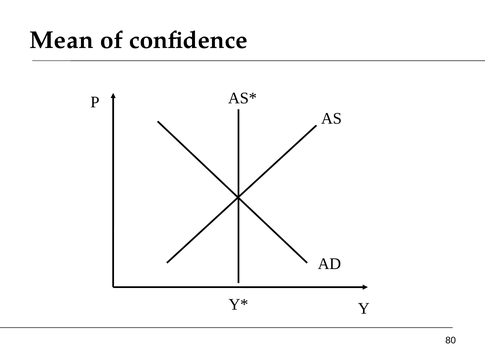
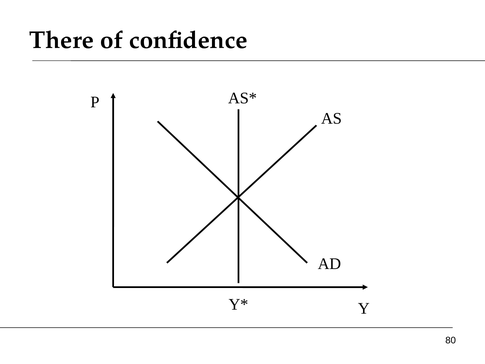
Mean: Mean -> There (62, 40)
